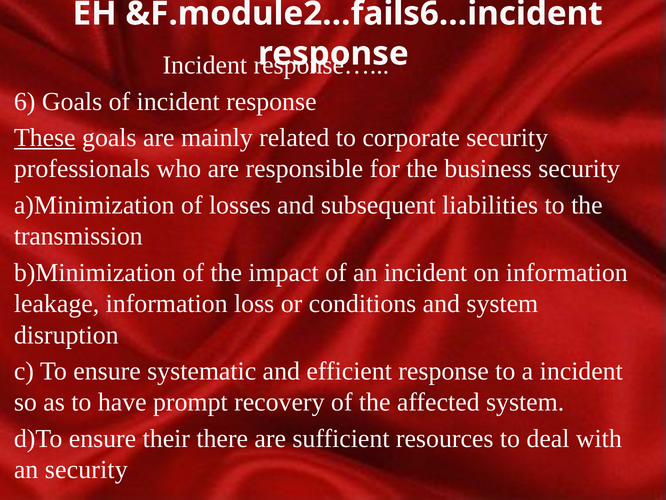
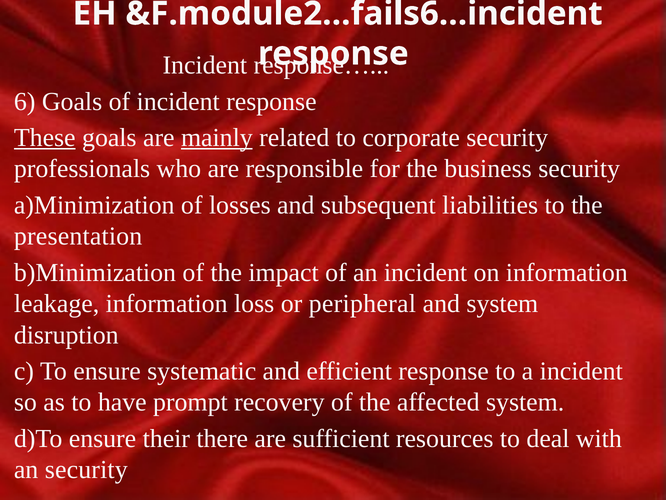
mainly underline: none -> present (217, 138)
transmission: transmission -> presentation (78, 236)
conditions: conditions -> peripheral (362, 304)
